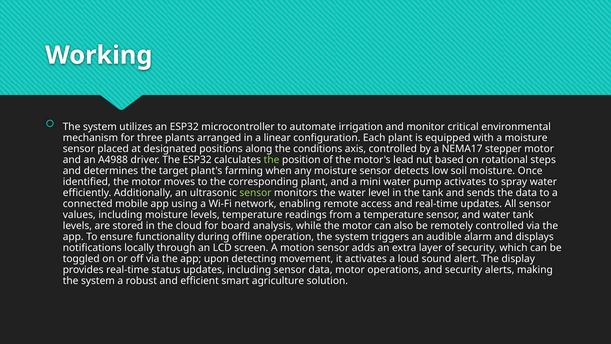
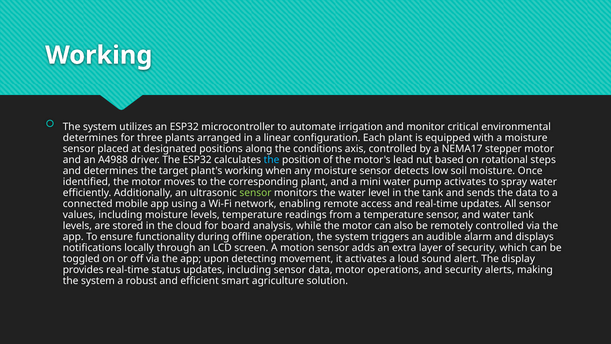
mechanism: mechanism -> determines (90, 138)
the colour: light green -> light blue (272, 160)
plant's farming: farming -> working (244, 171)
